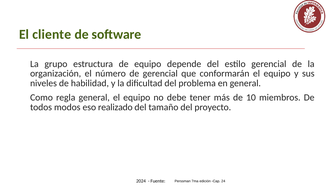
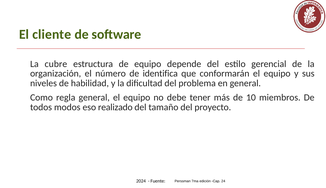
grupo: grupo -> cubre (56, 64)
de gerencial: gerencial -> identifica (160, 74)
